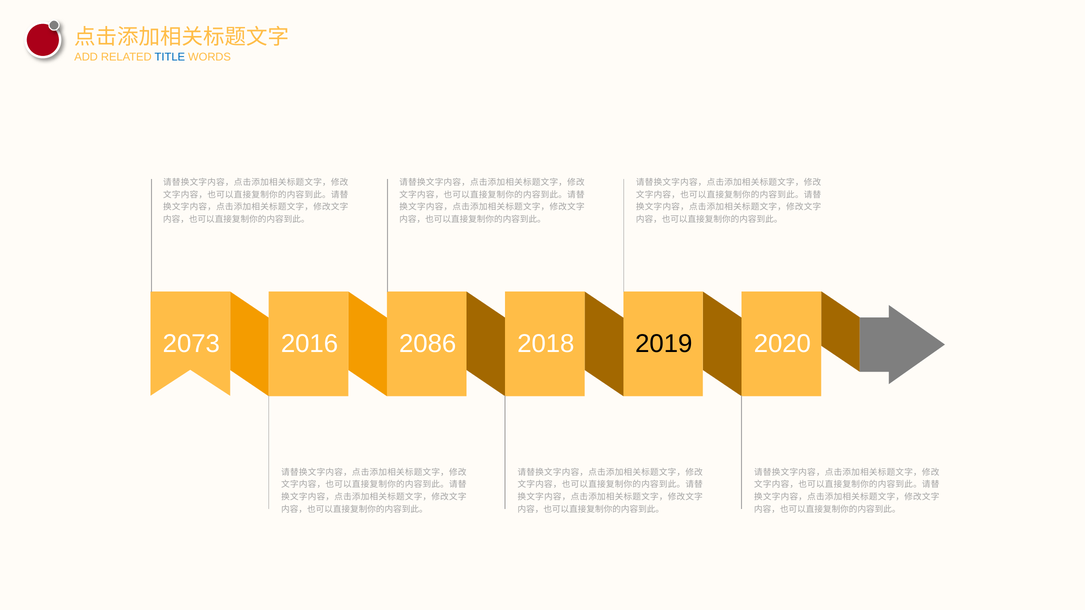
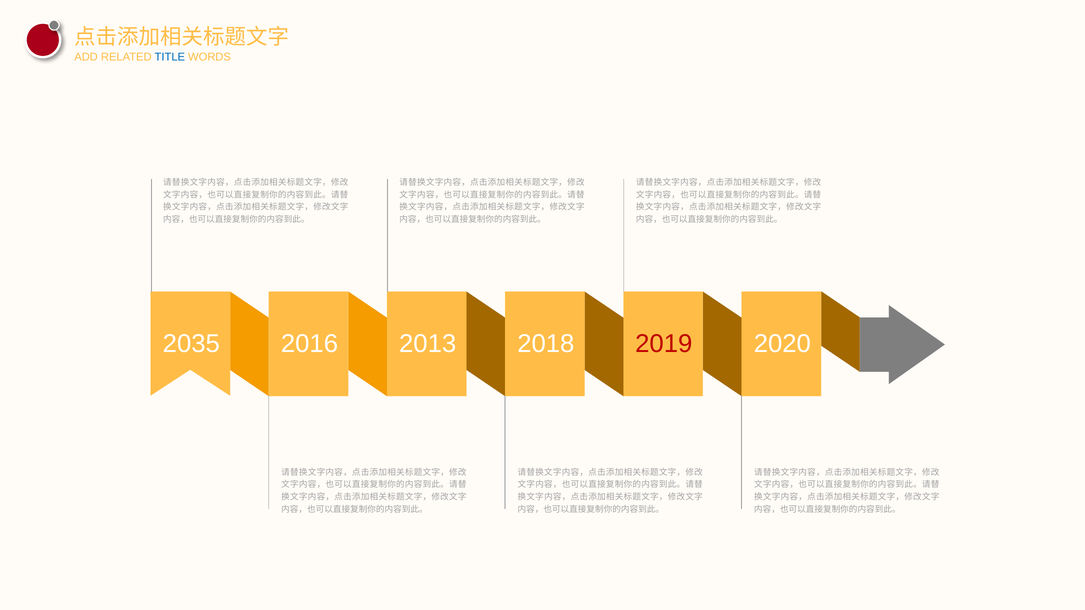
2073: 2073 -> 2035 (191, 344)
2086: 2086 -> 2013 (428, 344)
2019 colour: black -> red (664, 344)
